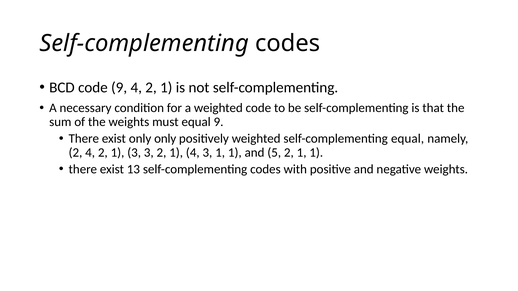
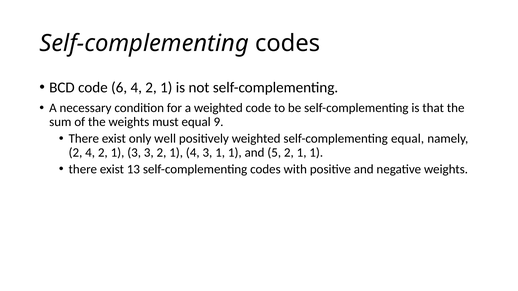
code 9: 9 -> 6 (119, 88)
only only: only -> well (165, 139)
